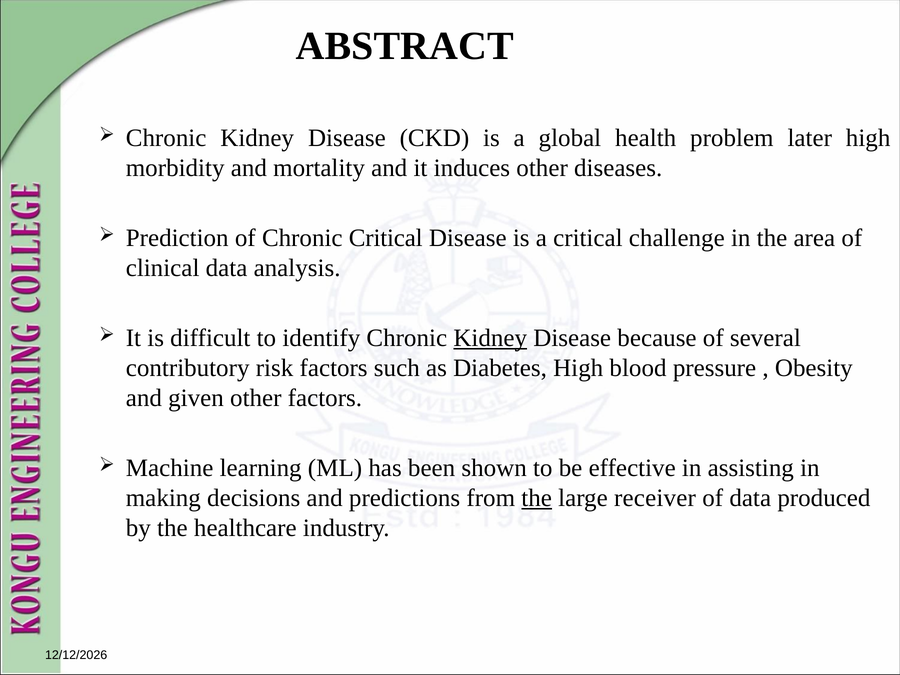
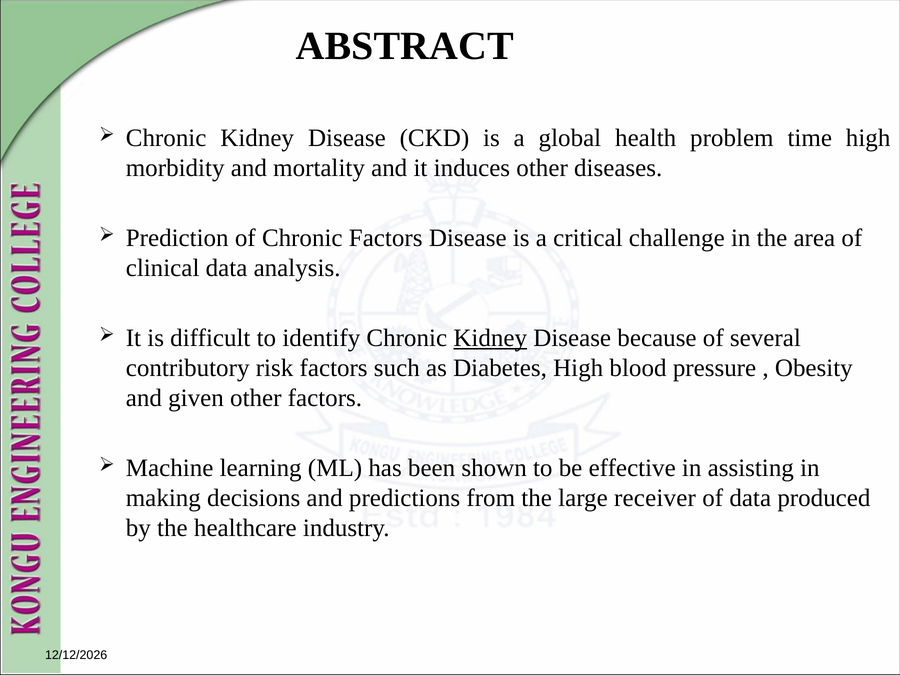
later: later -> time (810, 138)
Chronic Critical: Critical -> Factors (386, 238)
the underline: present -> none (537, 498)
